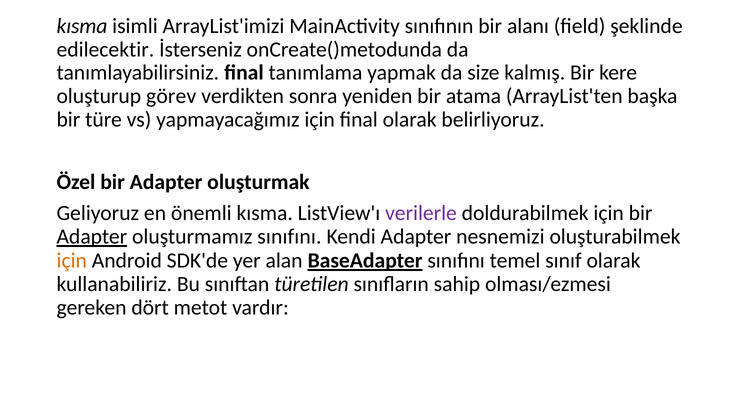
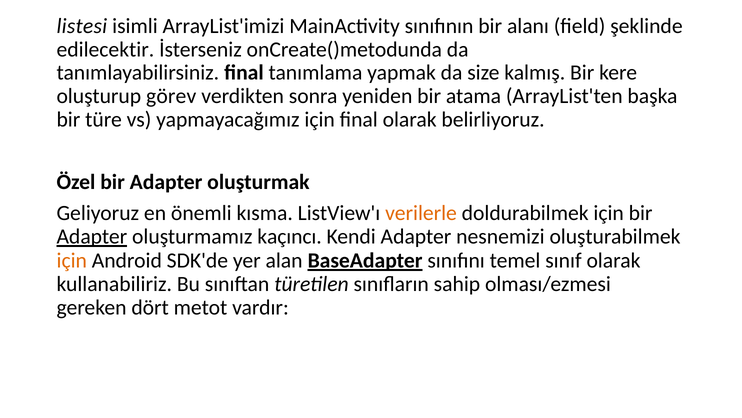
kısma: kısma -> listesi (82, 26)
verilerle colour: purple -> orange (421, 213)
oluşturmamız sınıfını: sınıfını -> kaçıncı (290, 236)
